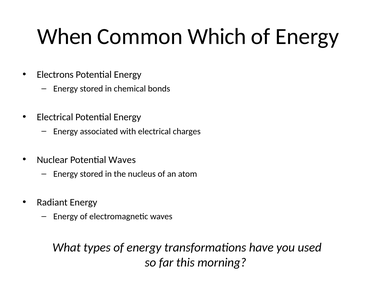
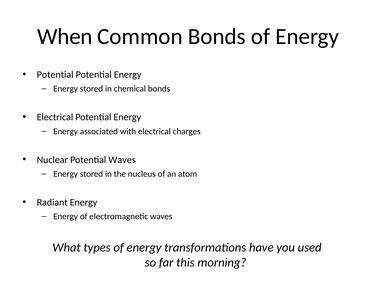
Common Which: Which -> Bonds (217, 36)
Electrons: Electrons -> Potential (55, 75)
